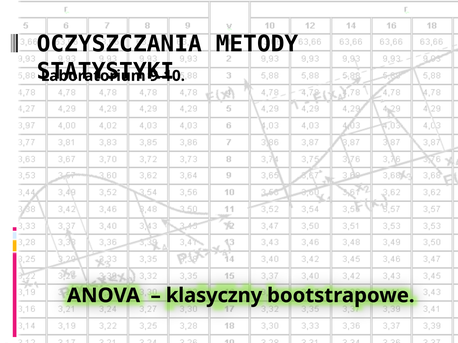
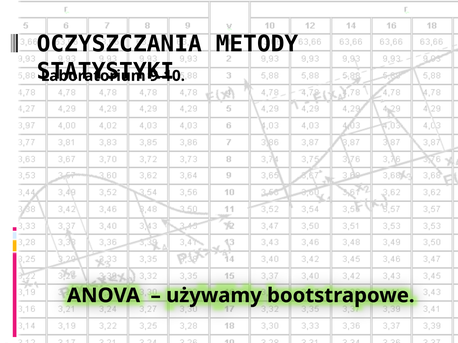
klasyczny: klasyczny -> używamy (214, 296)
